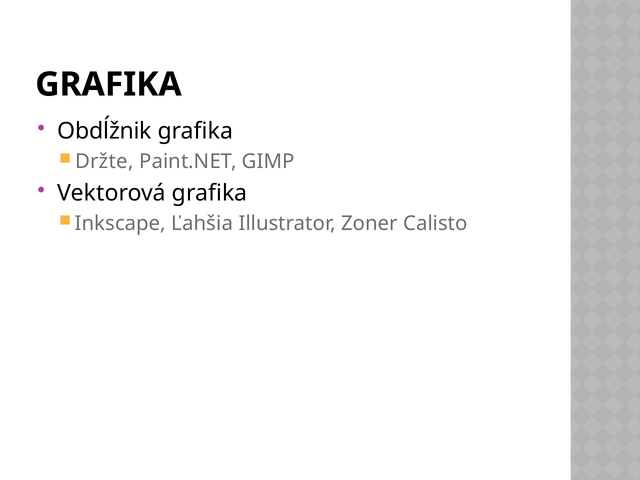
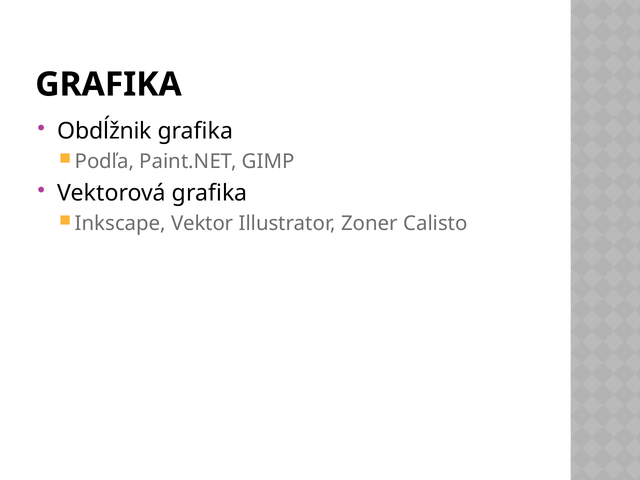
Držte: Držte -> Podľa (104, 162)
Ľahšia: Ľahšia -> Vektor (202, 224)
